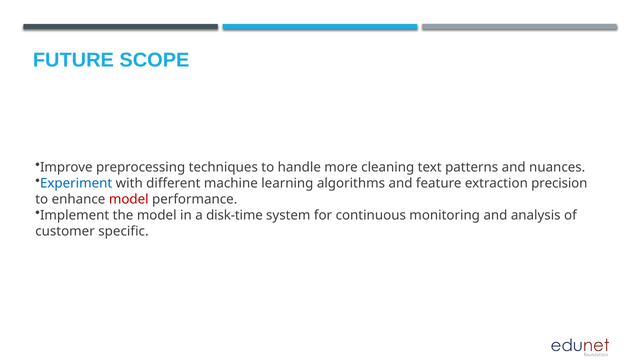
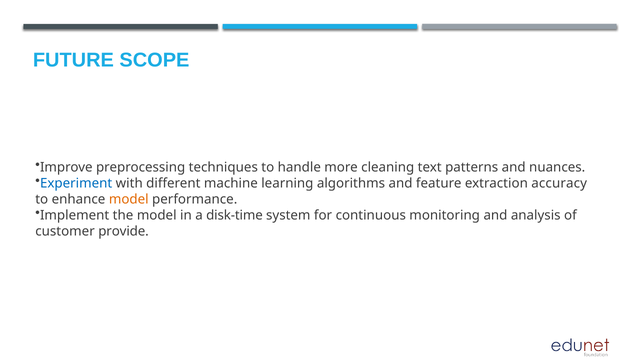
precision: precision -> accuracy (559, 183)
model colour: red -> orange (129, 199)
specific: specific -> provide (124, 231)
